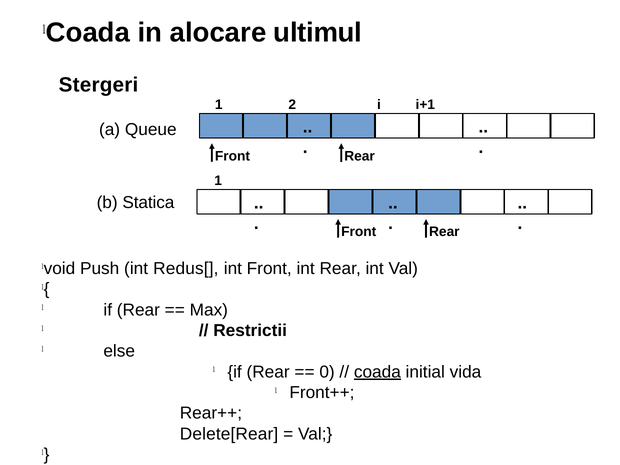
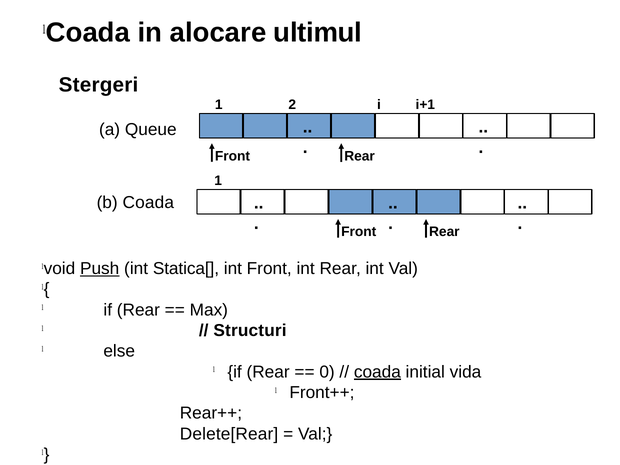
b Statica: Statica -> Coada (148, 203)
Push underline: none -> present (100, 268)
Redus[: Redus[ -> Statica[ (186, 268)
Restrictii: Restrictii -> Structuri (250, 331)
